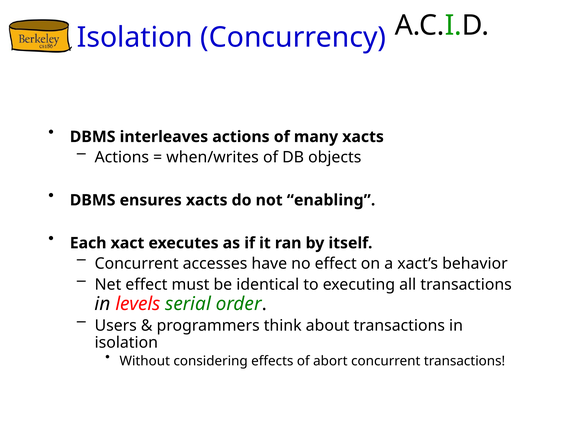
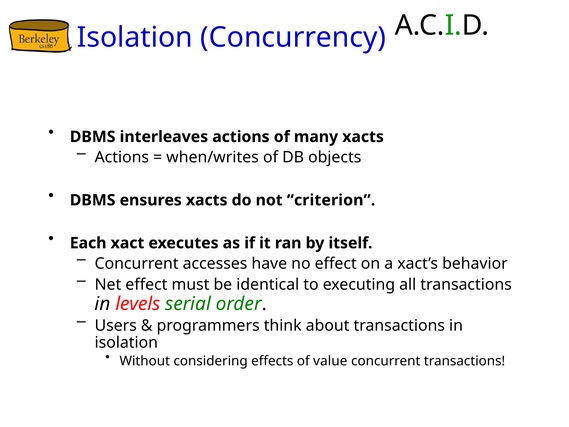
enabling: enabling -> criterion (331, 200)
abort: abort -> value (330, 361)
